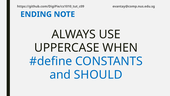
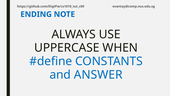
SHOULD: SHOULD -> ANSWER (98, 74)
